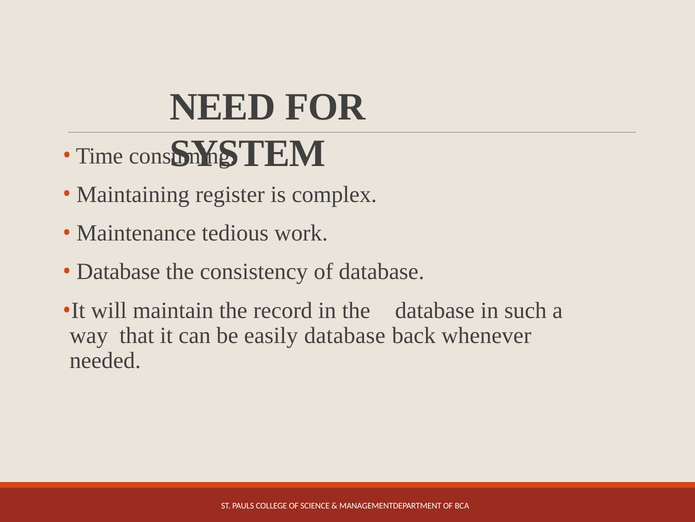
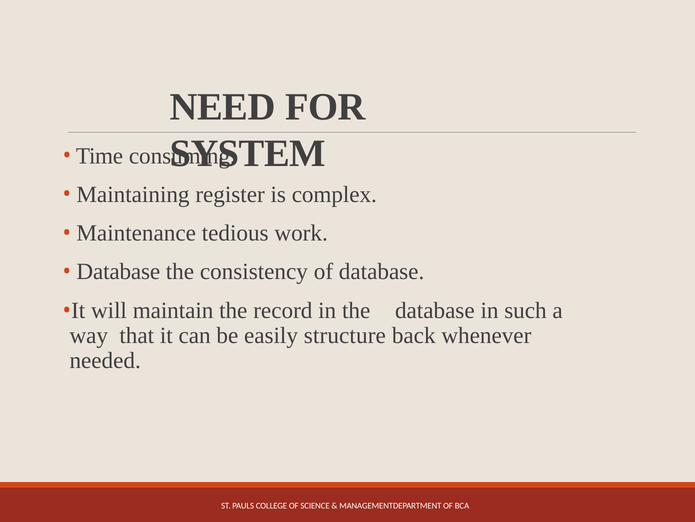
easily database: database -> structure (345, 335)
